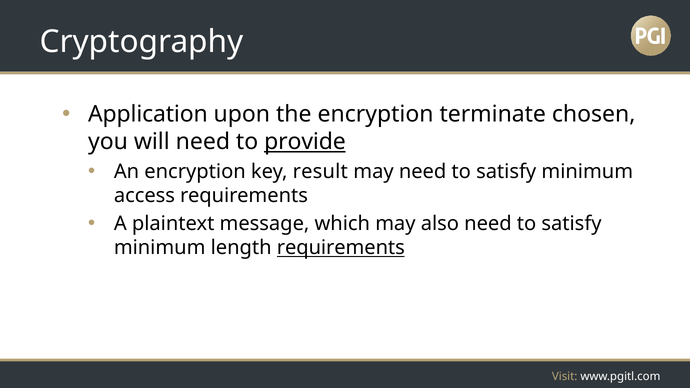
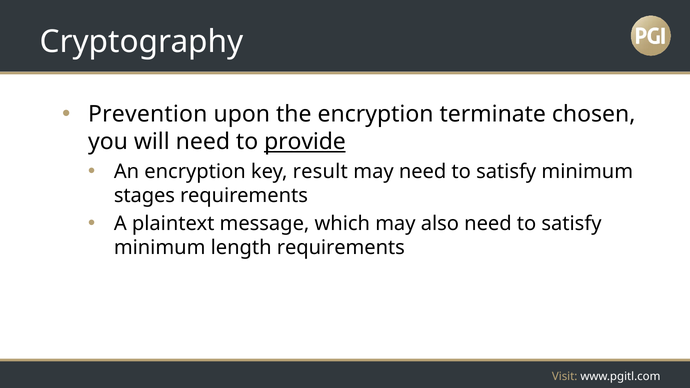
Application: Application -> Prevention (148, 114)
access: access -> stages (144, 196)
requirements underline: present -> none (341, 248)
